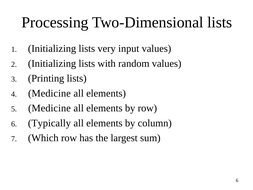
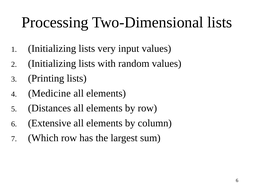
Medicine: Medicine -> Distances (49, 108)
Typically: Typically -> Extensive (50, 123)
